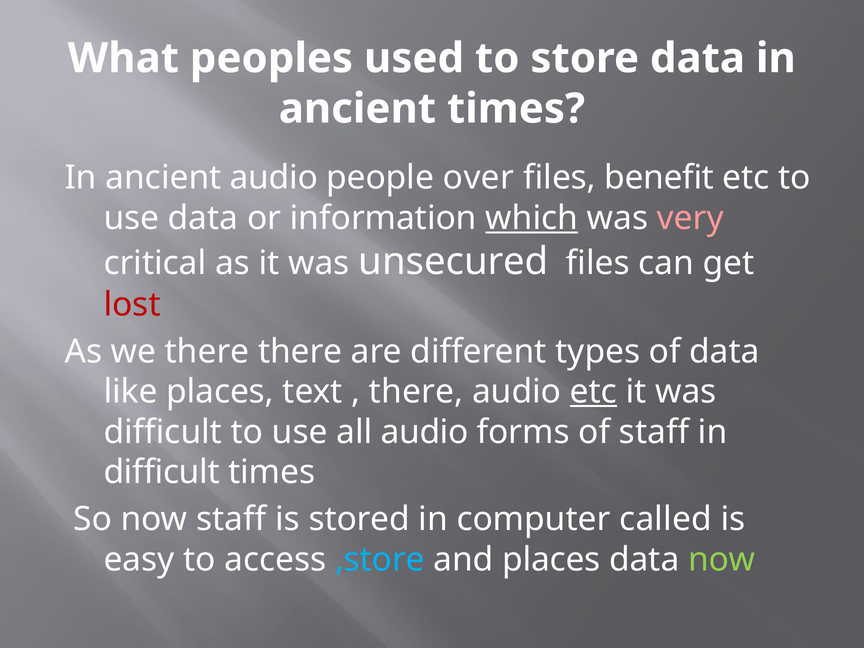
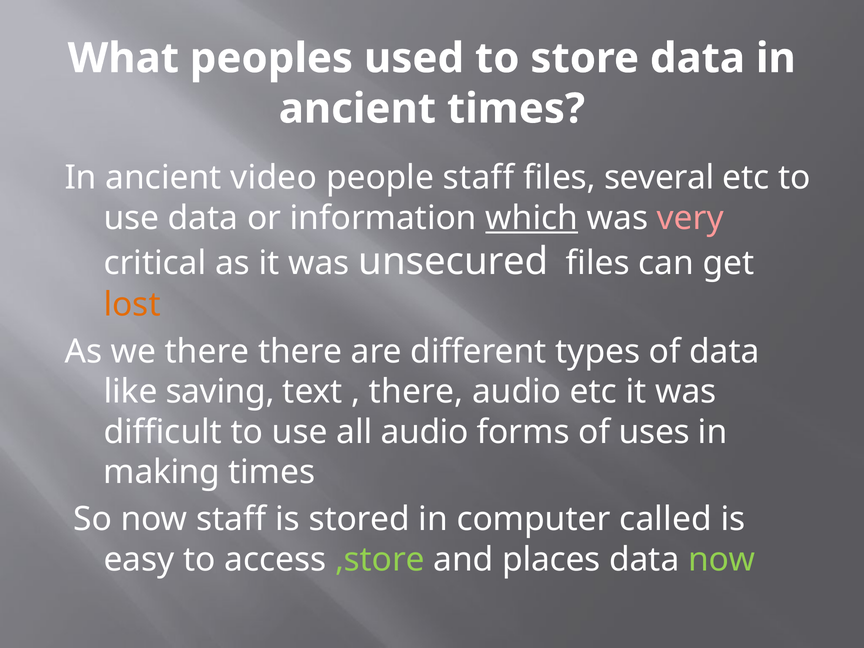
ancient audio: audio -> video (274, 178)
people over: over -> staff (478, 178)
benefit: benefit -> several (659, 178)
lost colour: red -> orange (132, 305)
like places: places -> saving (220, 392)
etc underline: present -> none (593, 392)
of staff: staff -> uses (654, 432)
difficult: difficult -> making (162, 472)
,store colour: light blue -> light green (380, 559)
